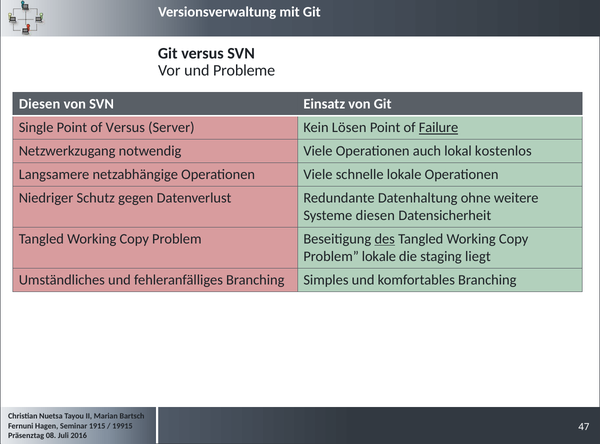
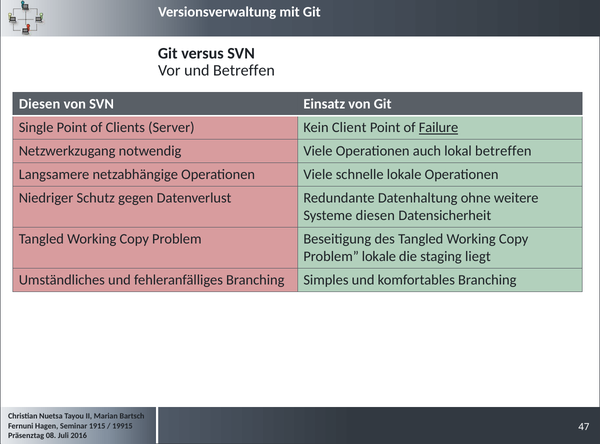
und Probleme: Probleme -> Betreffen (244, 70)
of Versus: Versus -> Clients (125, 127)
Lösen: Lösen -> Client (349, 127)
lokal kostenlos: kostenlos -> betreffen (503, 151)
des underline: present -> none (385, 239)
